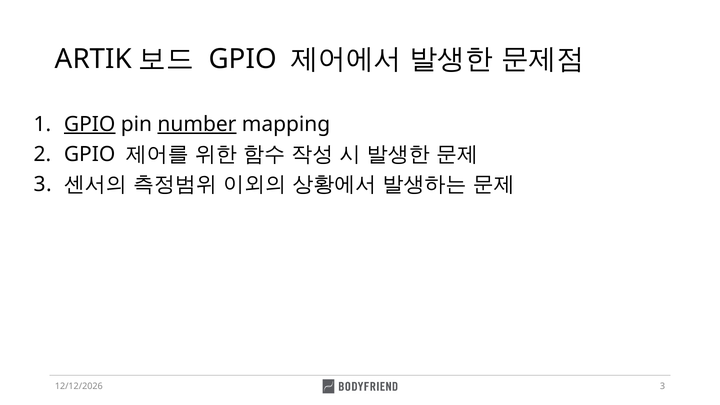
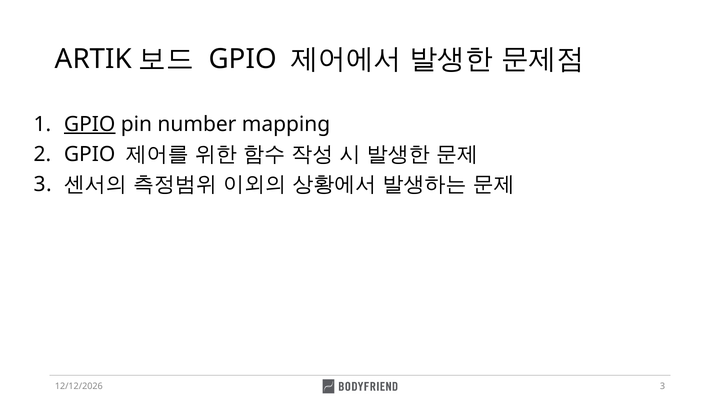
number underline: present -> none (197, 124)
